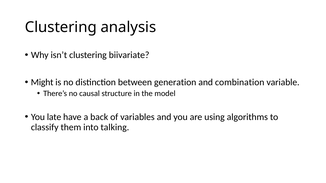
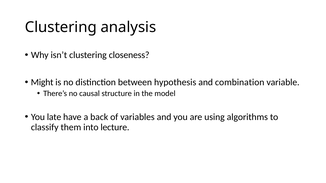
biivariate: biivariate -> closeness (129, 55)
generation: generation -> hypothesis (175, 82)
talking: talking -> lecture (115, 127)
